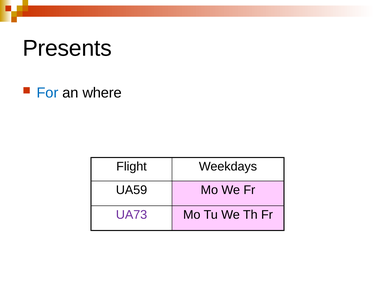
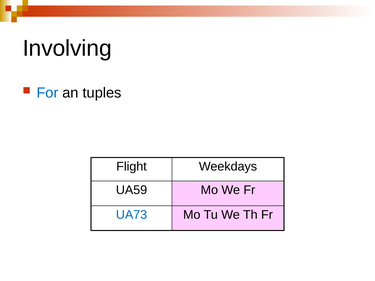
Presents: Presents -> Involving (67, 48)
where: where -> tuples (102, 93)
UA73 colour: purple -> blue (132, 215)
